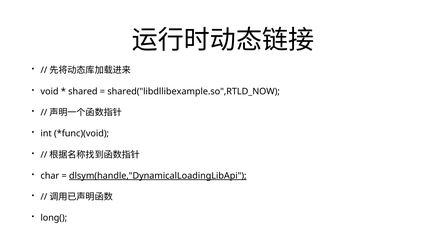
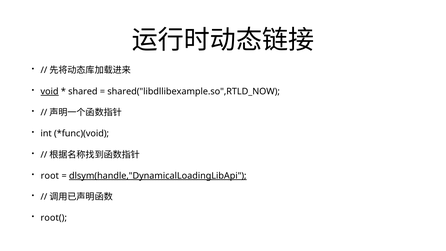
void underline: none -> present (50, 91)
char: char -> root (50, 176)
long(: long( -> root( (54, 218)
